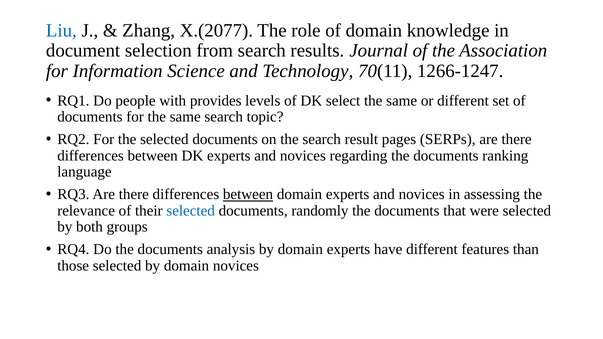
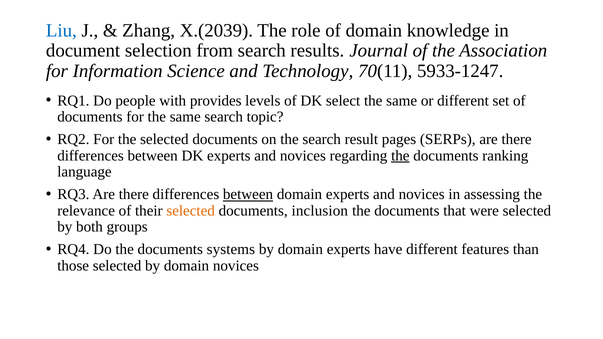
X.(2077: X.(2077 -> X.(2039 (216, 30)
1266-1247: 1266-1247 -> 5933-1247 (460, 71)
the underline: none -> present (400, 156)
selected colour: blue -> orange (191, 211)
randomly: randomly -> inclusion (320, 211)
analysis: analysis -> systems (231, 250)
